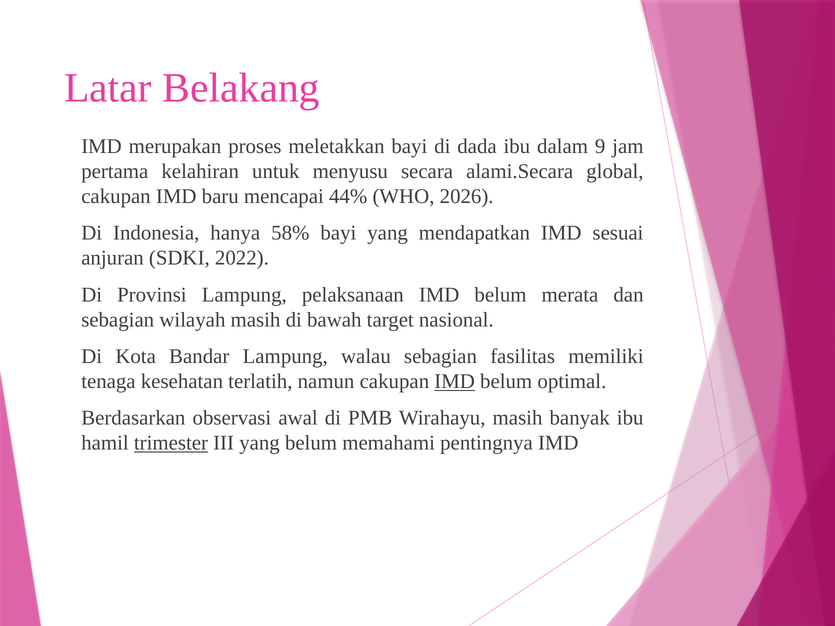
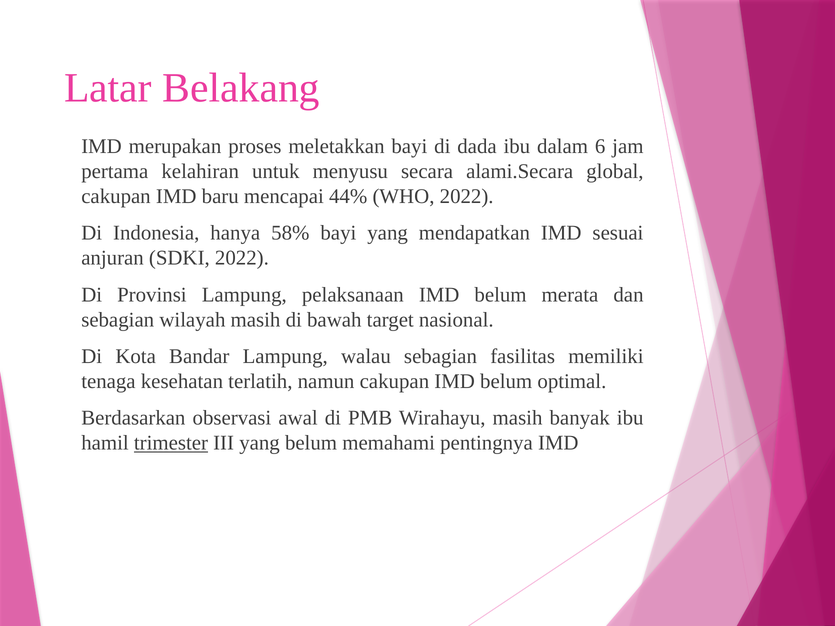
9: 9 -> 6 (600, 146)
WHO 2026: 2026 -> 2022 (467, 196)
IMD underline: present -> none (455, 382)
